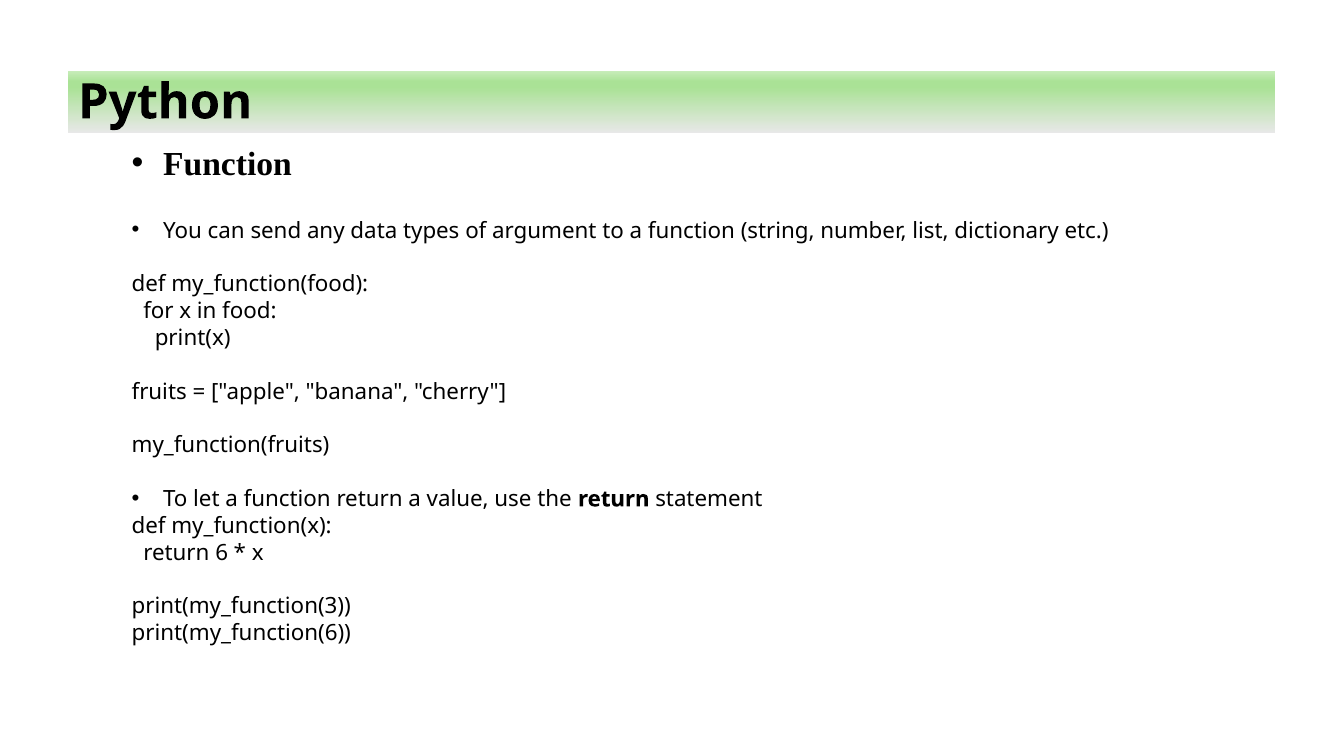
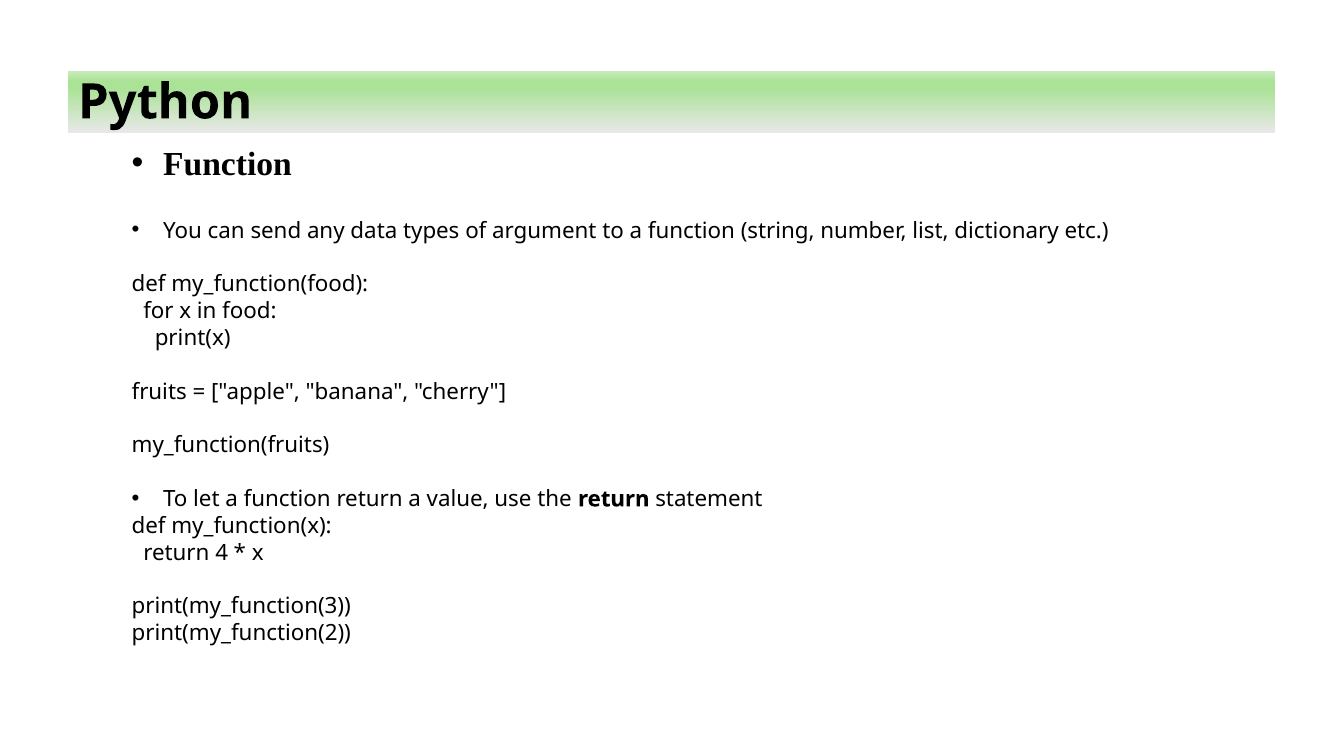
6: 6 -> 4 (222, 553)
print(my_function(6: print(my_function(6 -> print(my_function(2 (241, 634)
